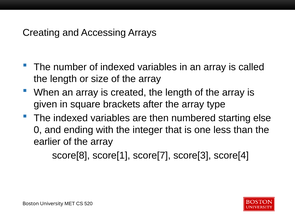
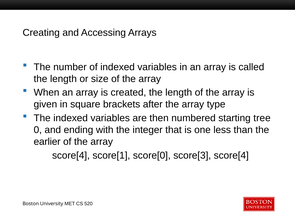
else: else -> tree (262, 118)
score[8: score[8 -> score[4 (71, 156)
score[7: score[7 -> score[0 (152, 156)
